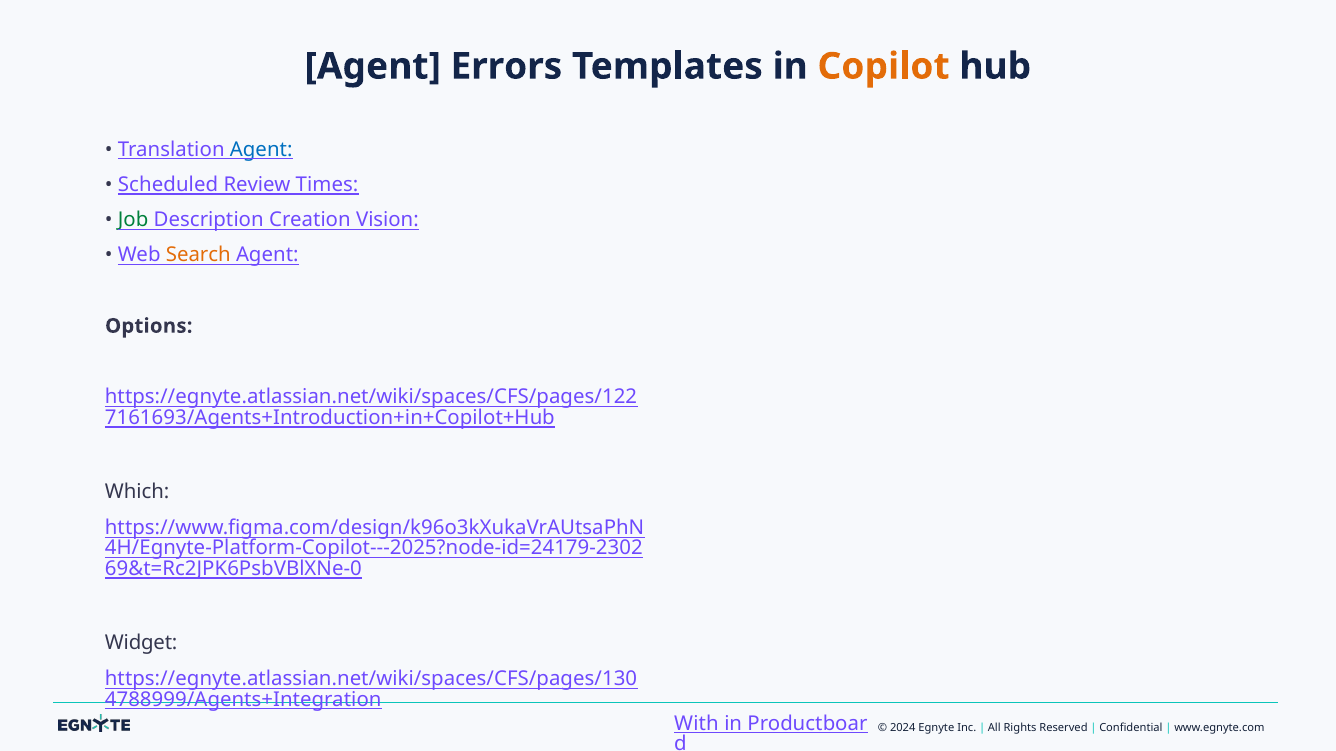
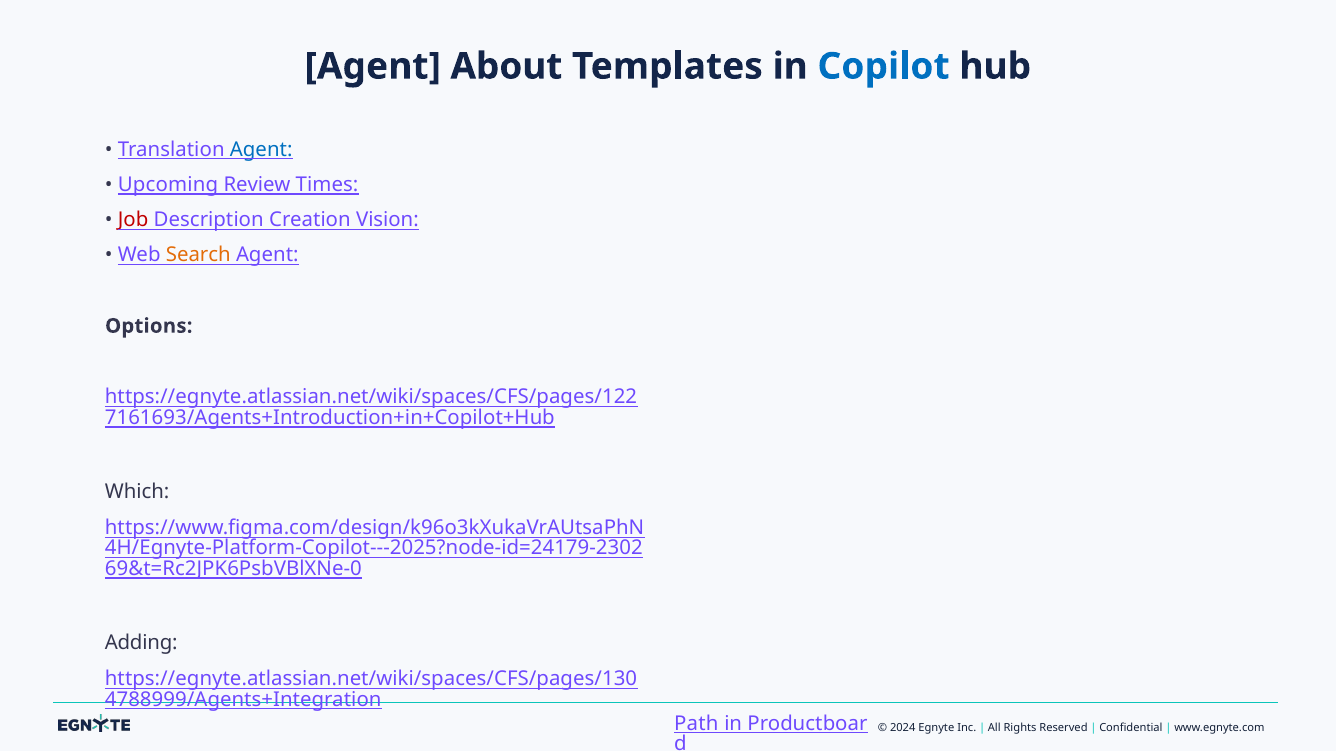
Errors: Errors -> About (506, 66)
Copilot colour: orange -> blue (884, 66)
Scheduled: Scheduled -> Upcoming (168, 185)
Job colour: green -> red (133, 220)
Widget: Widget -> Adding (141, 644)
With: With -> Path (696, 724)
